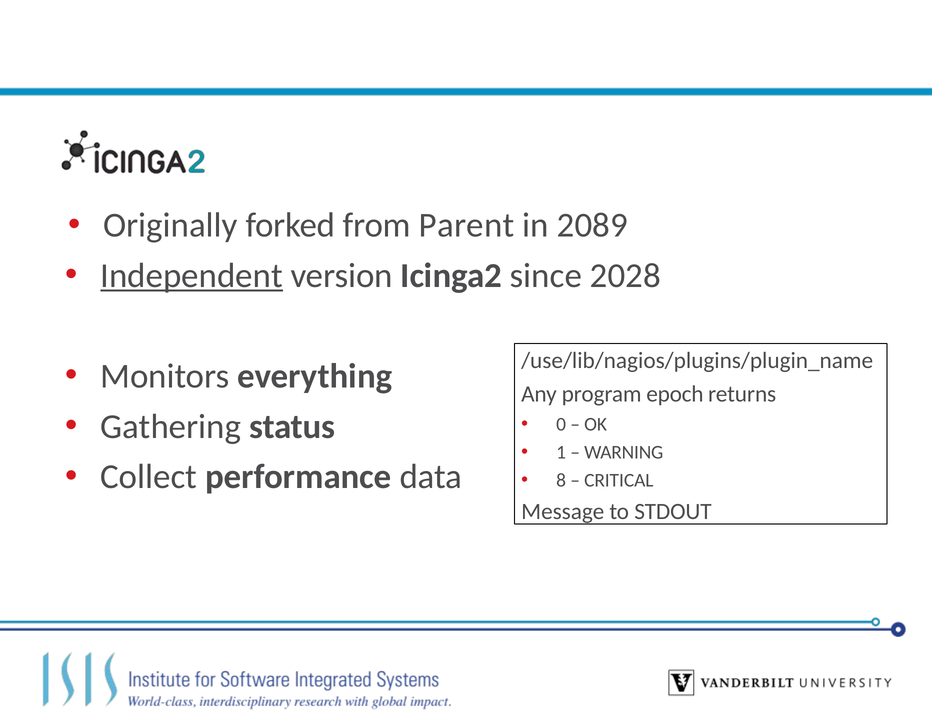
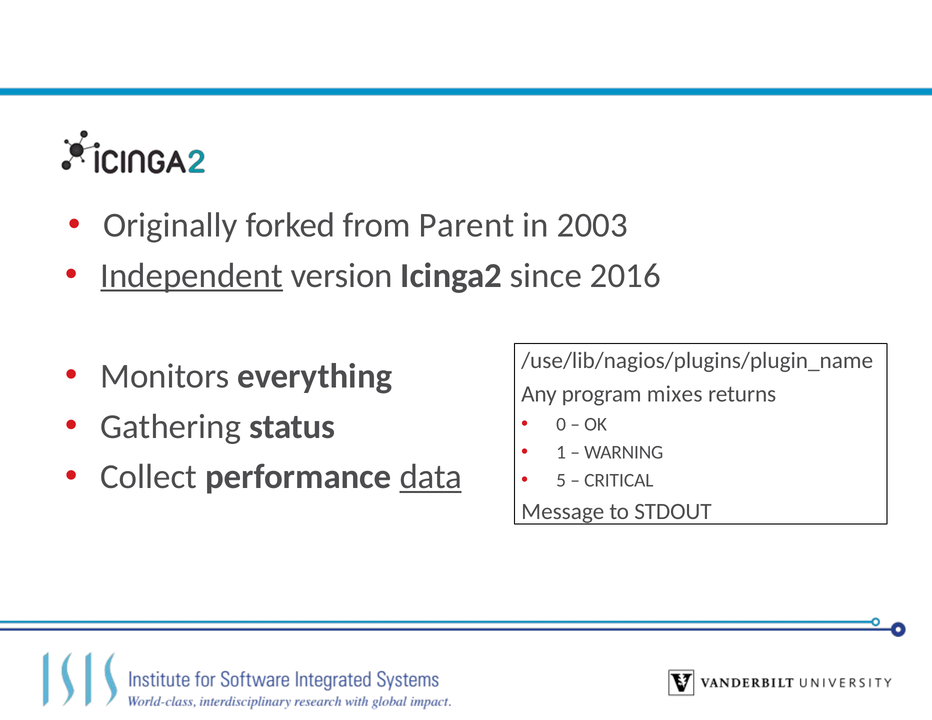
2089: 2089 -> 2003 (592, 225)
2028: 2028 -> 2016 (625, 276)
epoch: epoch -> mixes (675, 394)
data underline: none -> present (431, 477)
8: 8 -> 5 (561, 480)
